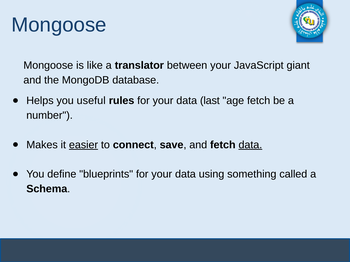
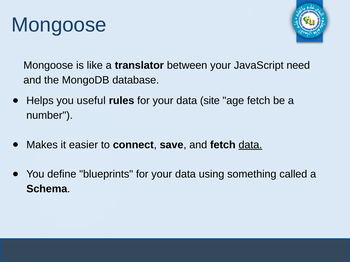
giant: giant -> need (298, 65)
last: last -> site (210, 101)
easier underline: present -> none (84, 145)
